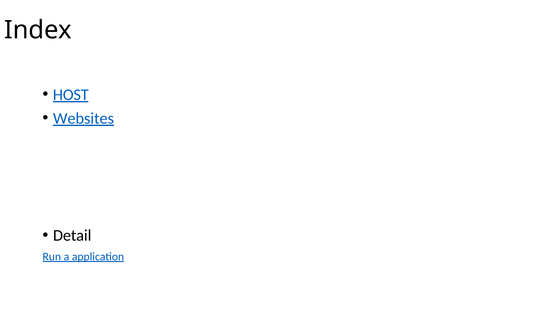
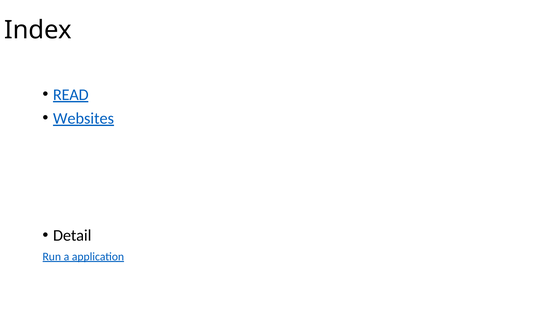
HOST: HOST -> READ (71, 95)
